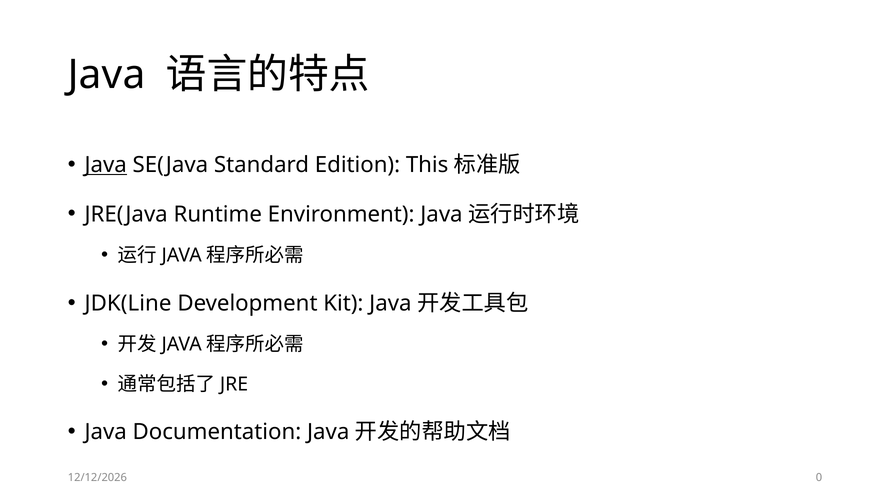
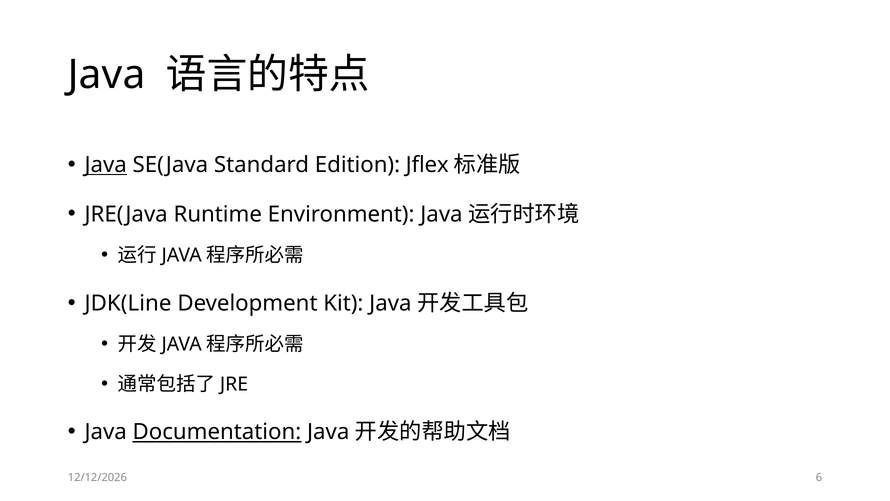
This: This -> Jflex (427, 165)
Documentation underline: none -> present (217, 432)
0: 0 -> 6 (819, 477)
